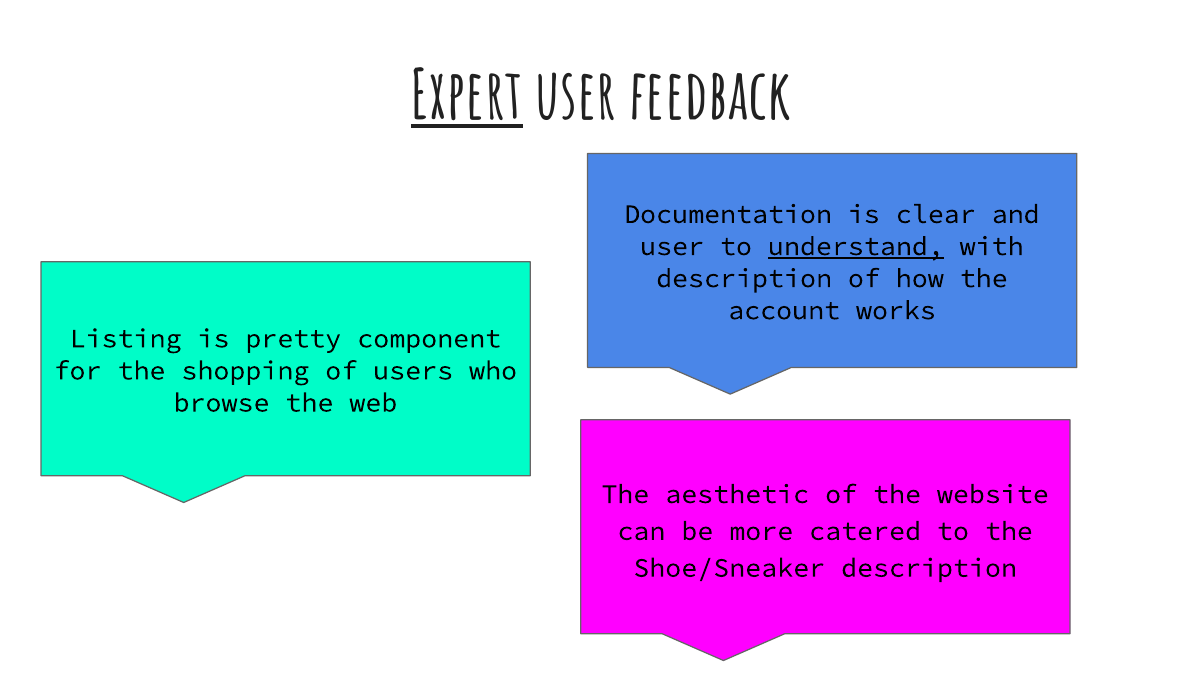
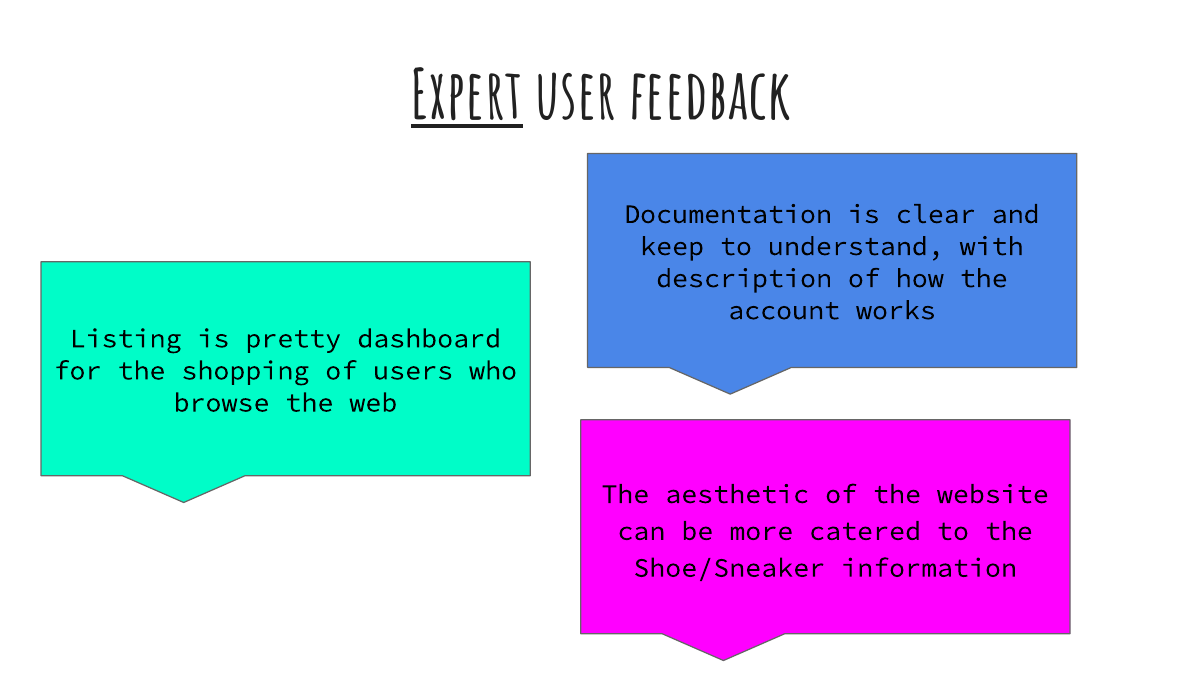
user: user -> keep (672, 246)
understand underline: present -> none (856, 246)
component: component -> dashboard (429, 338)
Shoe/Sneaker description: description -> information (929, 568)
